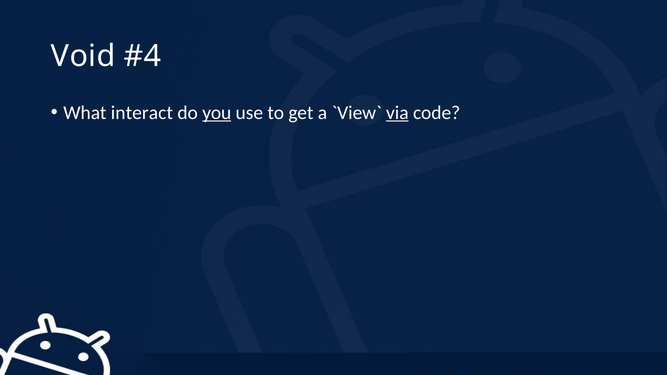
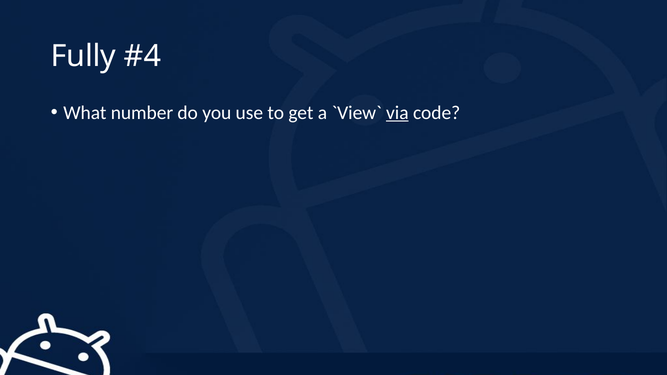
Void: Void -> Fully (83, 56)
interact: interact -> number (142, 113)
you underline: present -> none (217, 113)
